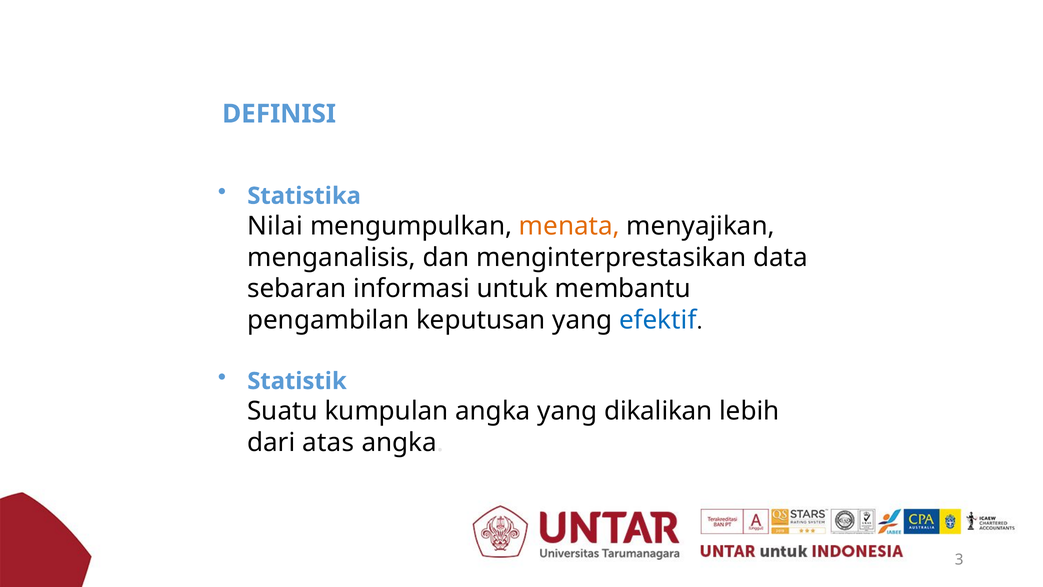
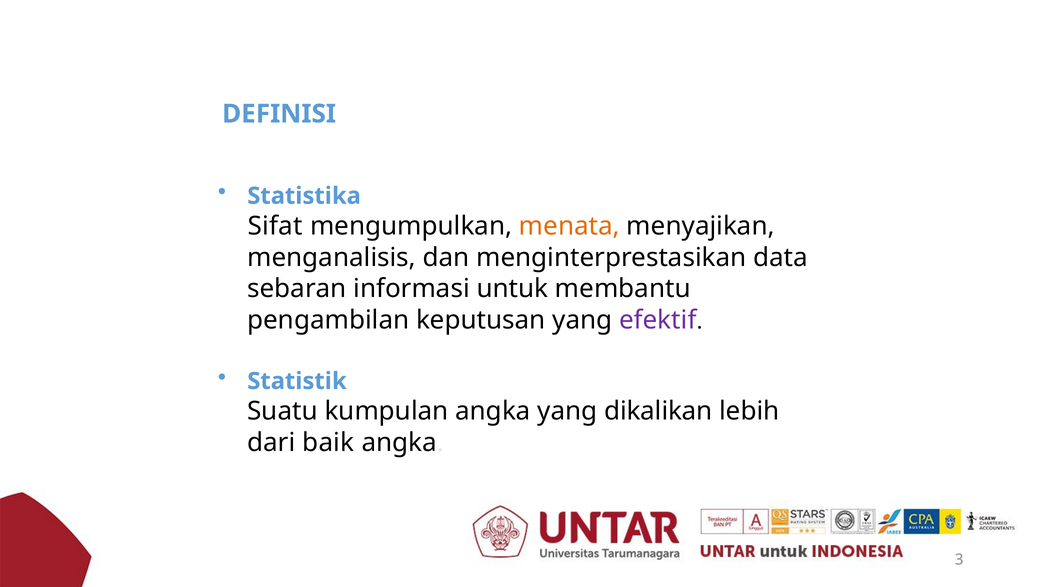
Nilai: Nilai -> Sifat (275, 226)
efektif colour: blue -> purple (658, 320)
atas: atas -> baik (328, 442)
